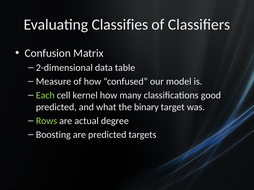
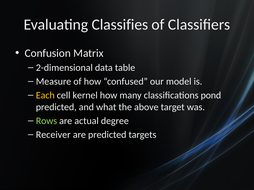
Each colour: light green -> yellow (45, 95)
good: good -> pond (211, 95)
binary: binary -> above (146, 107)
Boosting: Boosting -> Receiver (53, 135)
